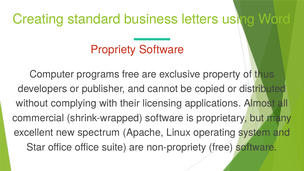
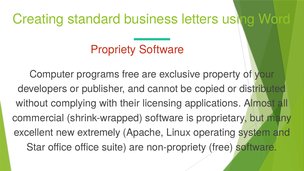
thus: thus -> your (264, 74)
spectrum: spectrum -> extremely (99, 133)
